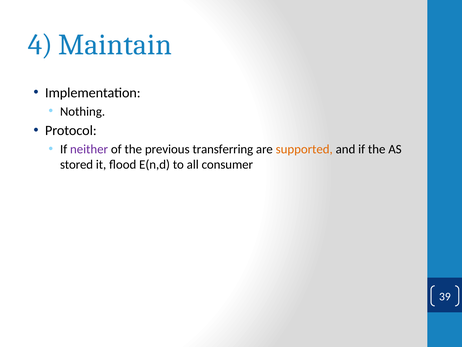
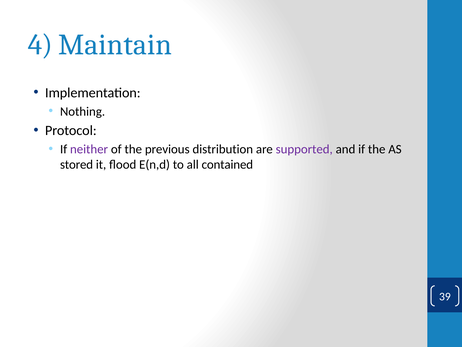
transferring: transferring -> distribution (223, 149)
supported colour: orange -> purple (304, 149)
consumer: consumer -> contained (227, 164)
